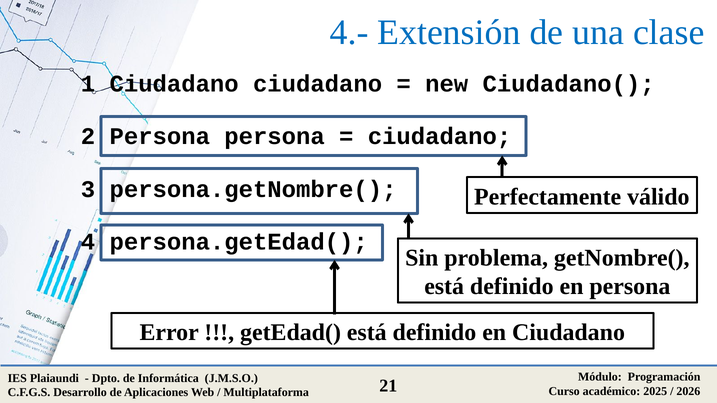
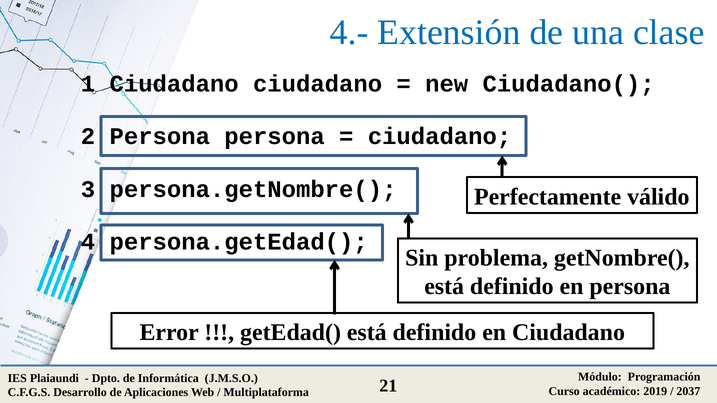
2025: 2025 -> 2019 (655, 392)
2026: 2026 -> 2037 (688, 392)
